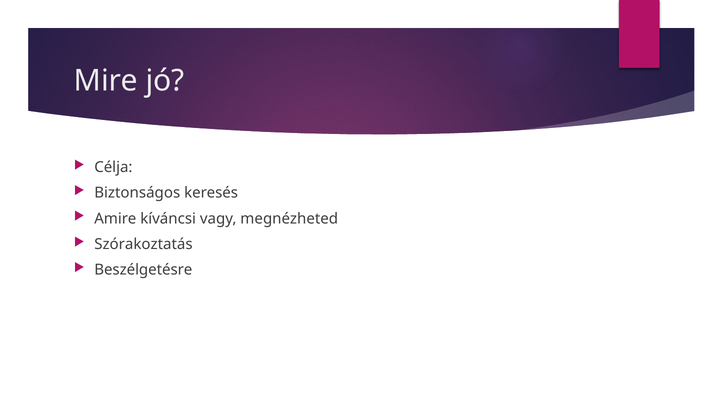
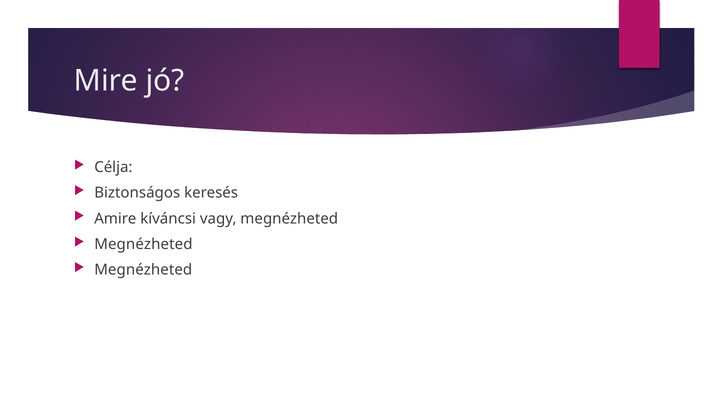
Szórakoztatás: Szórakoztatás -> Megnézheted (143, 244)
Beszélgetésre: Beszélgetésre -> Megnézheted (143, 270)
